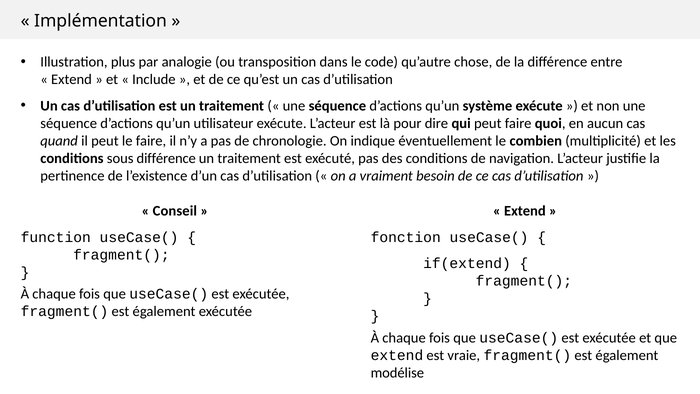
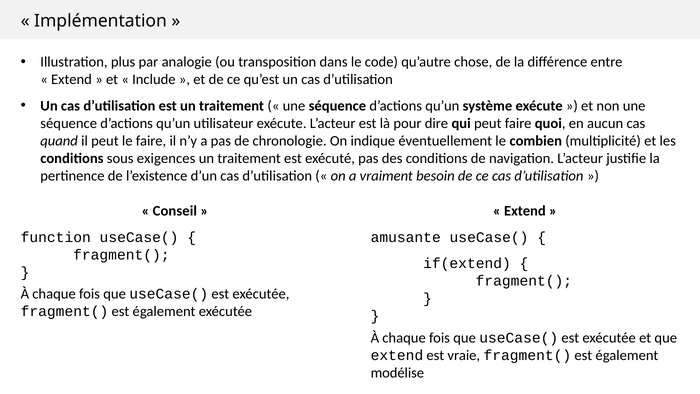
sous différence: différence -> exigences (166, 158)
fonction: fonction -> amusante (406, 237)
